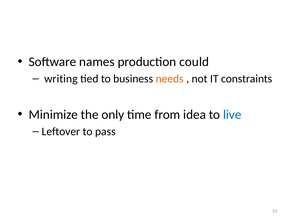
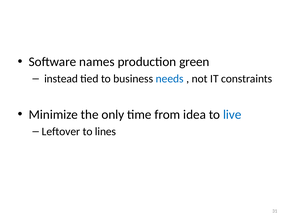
could: could -> green (194, 62)
writing: writing -> instead (61, 79)
needs colour: orange -> blue (170, 79)
pass: pass -> lines (105, 132)
